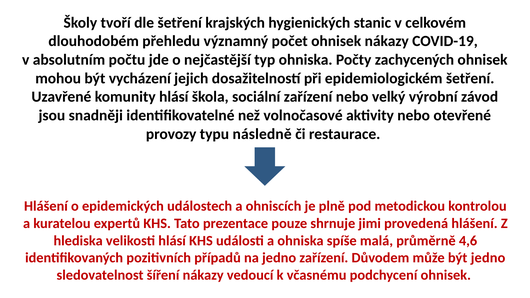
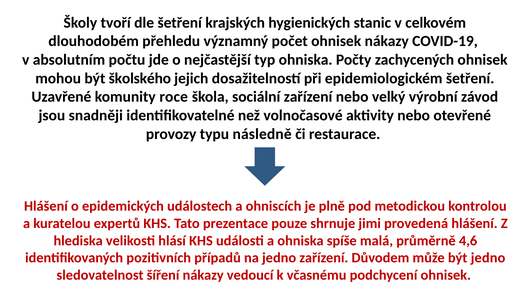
vycházení: vycházení -> školského (140, 78)
komunity hlásí: hlásí -> roce (174, 97)
